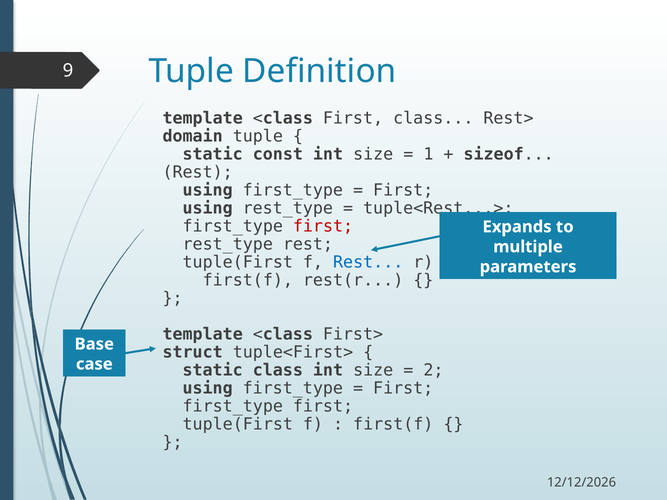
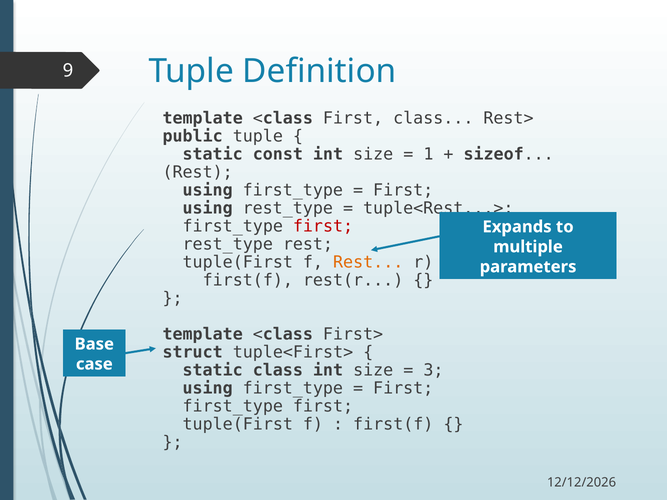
domain: domain -> public (193, 136)
Rest colour: blue -> orange (368, 262)
2: 2 -> 3 (433, 371)
